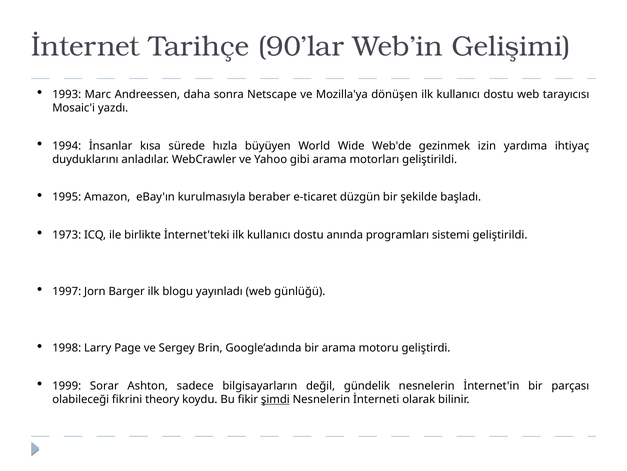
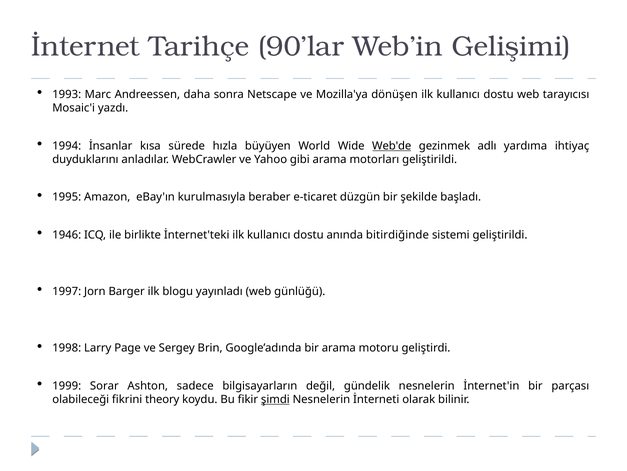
Web'de underline: none -> present (392, 146)
izin: izin -> adlı (487, 146)
1973: 1973 -> 1946 (67, 234)
programları: programları -> bitirdiğinde (397, 234)
